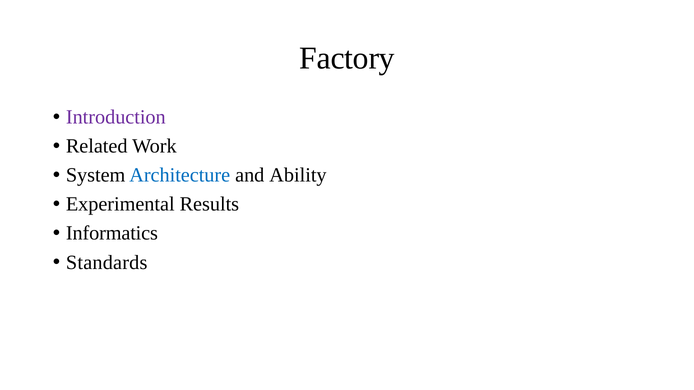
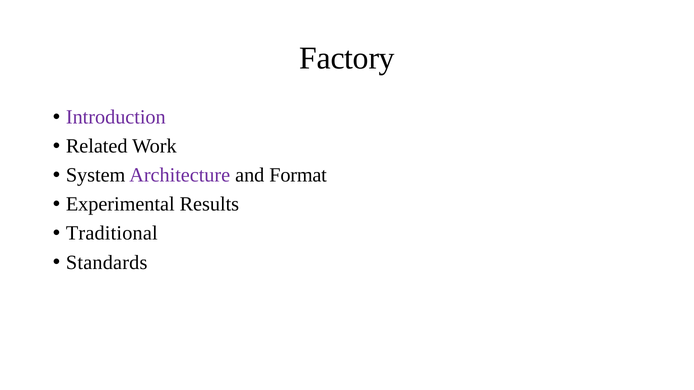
Architecture colour: blue -> purple (180, 175)
Ability: Ability -> Format (298, 175)
Informatics: Informatics -> Traditional (112, 234)
